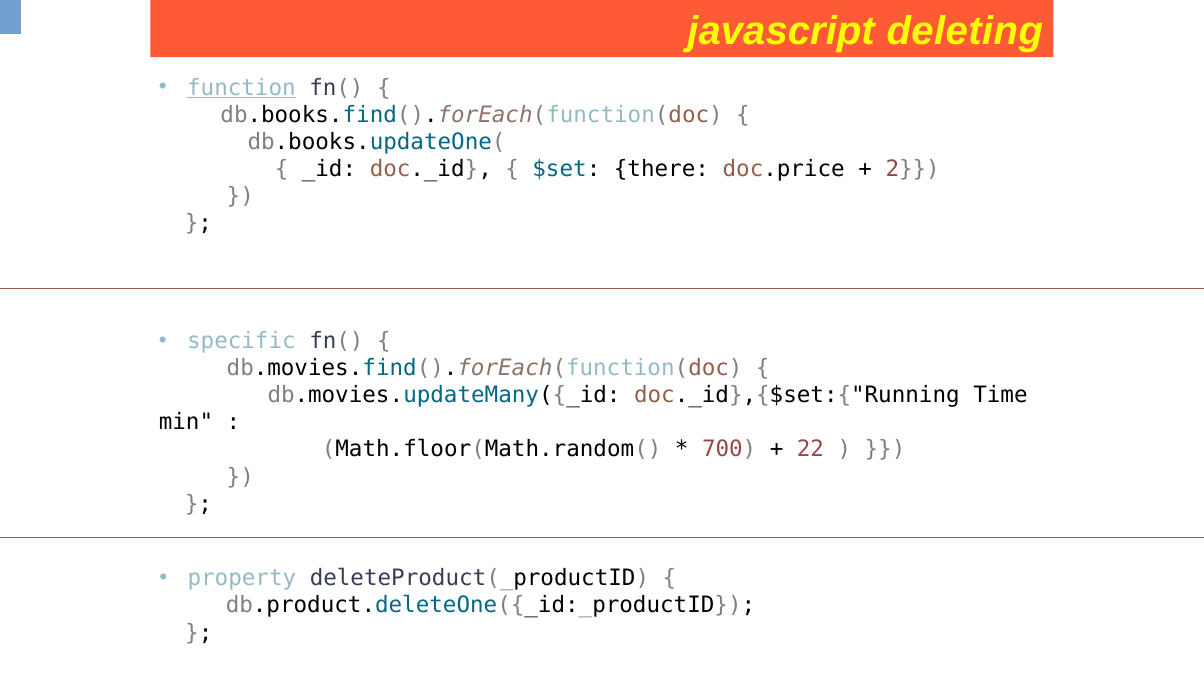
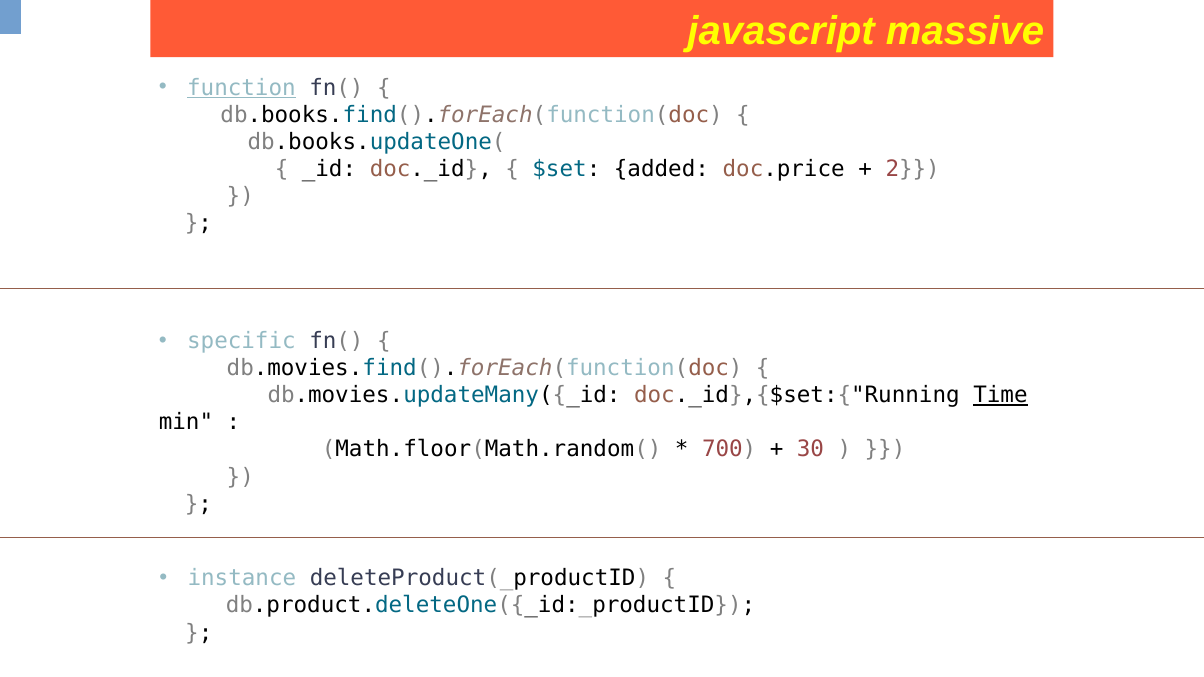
deleting: deleting -> massive (965, 31)
there: there -> added (661, 169)
Time underline: none -> present (1000, 396)
22: 22 -> 30 (810, 450)
property: property -> instance (242, 579)
